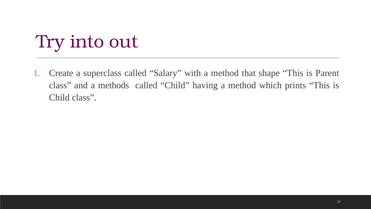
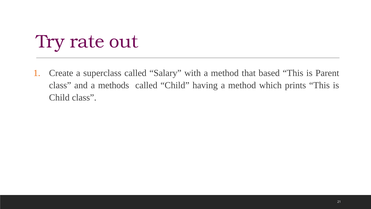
into: into -> rate (87, 42)
shape: shape -> based (269, 73)
